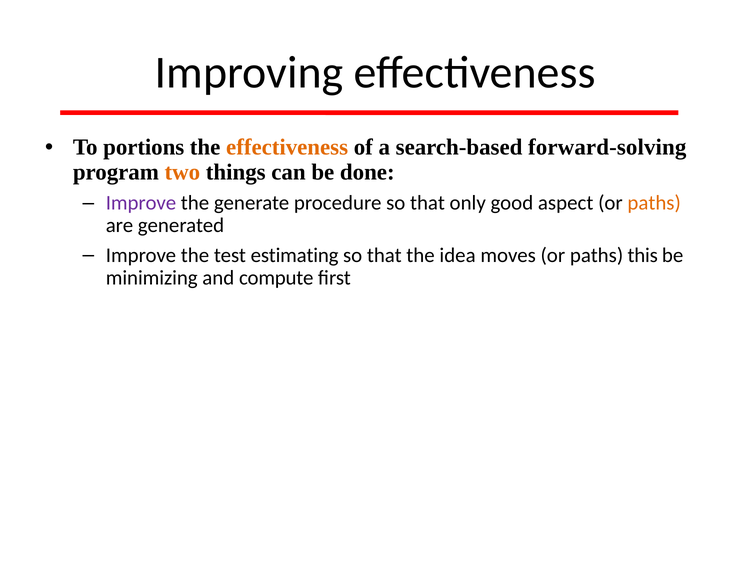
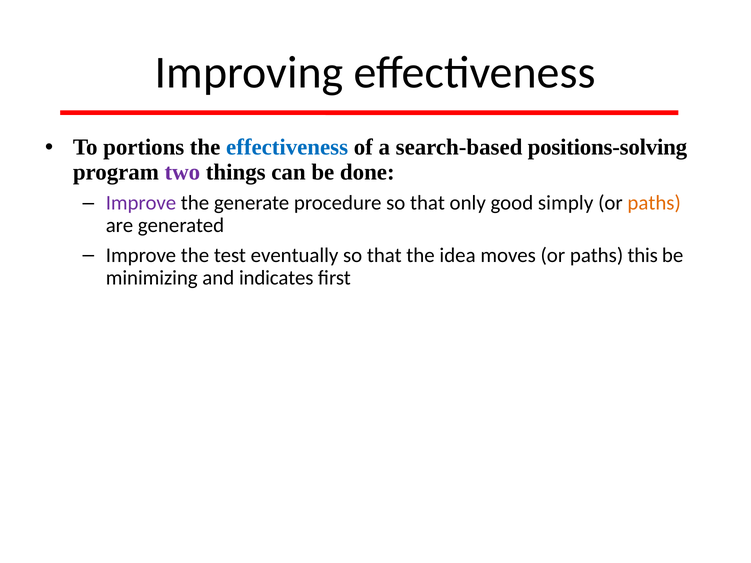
effectiveness colour: orange -> blue (287, 147)
forward-solving: forward-solving -> positions-solving (607, 147)
two colour: orange -> purple (182, 172)
aspect: aspect -> simply (566, 203)
estimating: estimating -> eventually (295, 256)
compute: compute -> indicates (276, 278)
